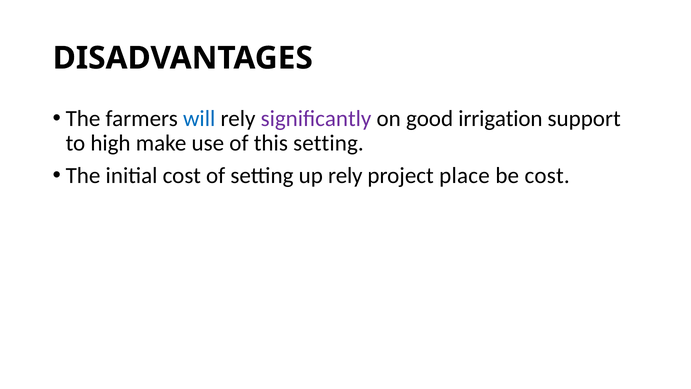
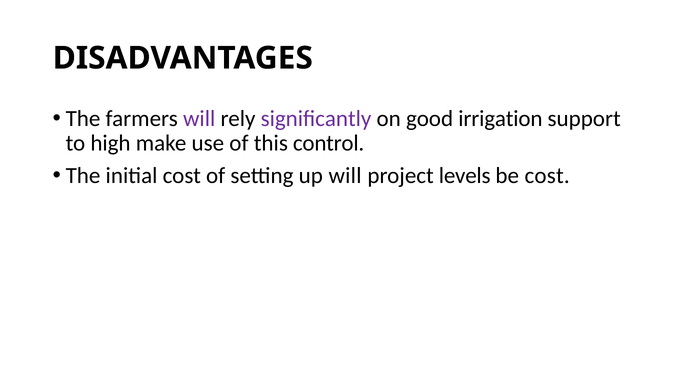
will colour: blue -> purple (199, 118)
this setting: setting -> control (329, 143)
up rely: rely -> will (345, 175)
place: place -> levels (465, 175)
